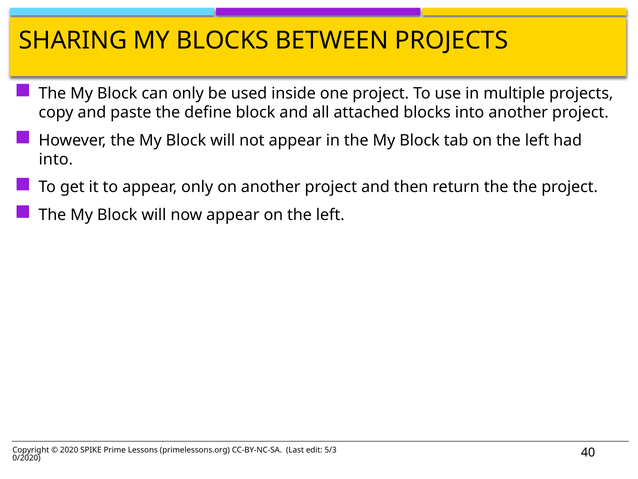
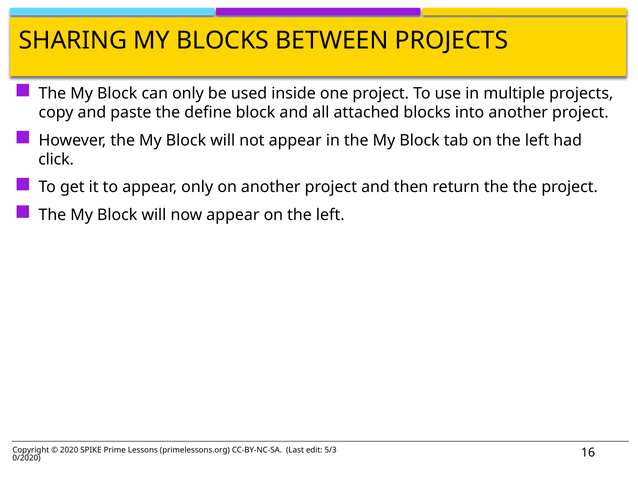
into: into -> click (56, 159)
40: 40 -> 16 (588, 452)
